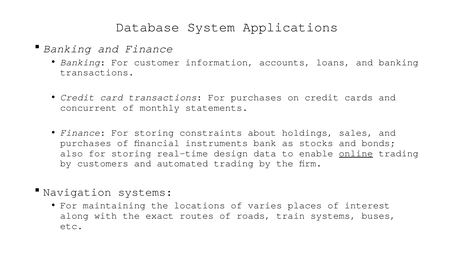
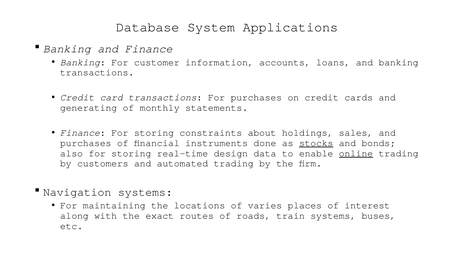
concurrent: concurrent -> generating (89, 108)
bank: bank -> done (265, 143)
stocks underline: none -> present (316, 143)
